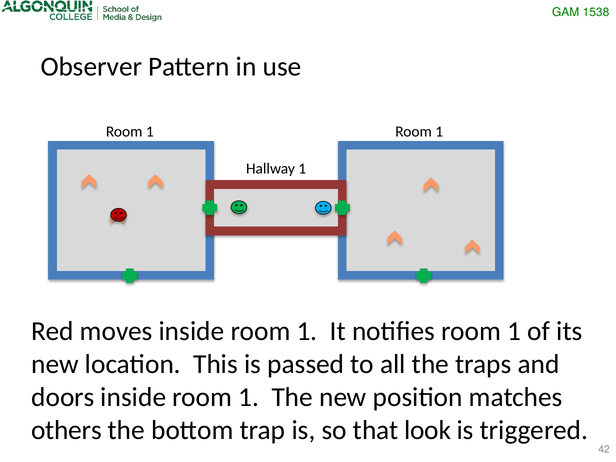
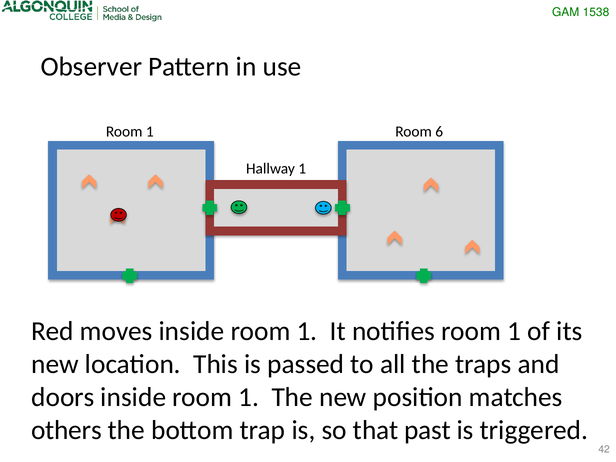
1: 1 -> 6 (439, 132)
look: look -> past (428, 430)
